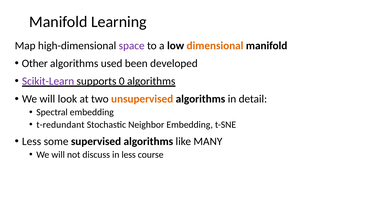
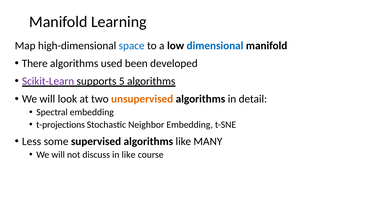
space colour: purple -> blue (132, 46)
dimensional colour: orange -> blue (215, 46)
Other: Other -> There (35, 63)
0: 0 -> 5 (122, 81)
t-redundant: t-redundant -> t-projections (61, 124)
in less: less -> like (129, 154)
